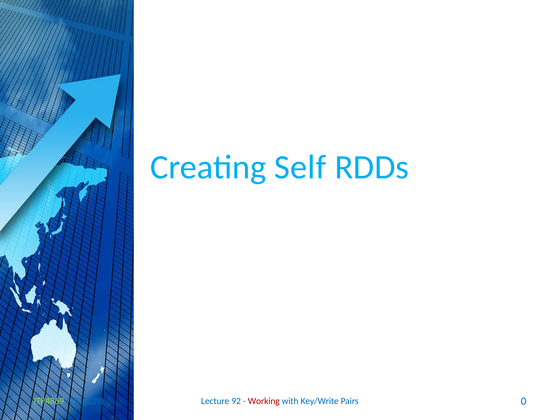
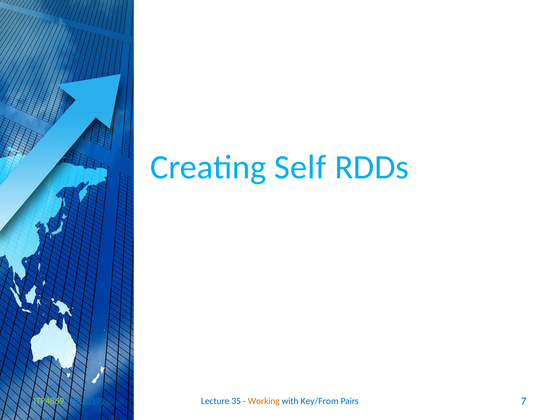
92: 92 -> 35 (236, 401)
Working colour: red -> orange (264, 401)
Key/Write: Key/Write -> Key/From (320, 401)
0: 0 -> 7 (524, 401)
